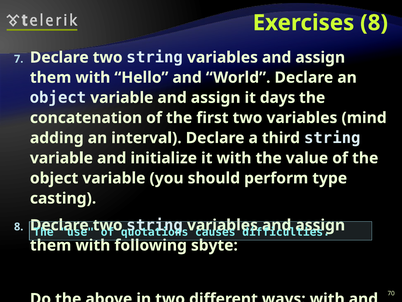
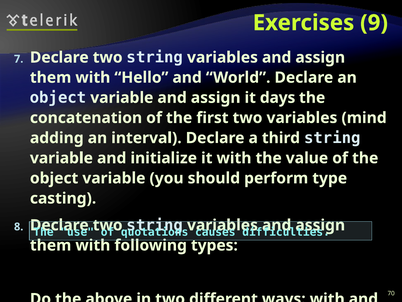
Exercises 8: 8 -> 9 (374, 23)
sbyte: sbyte -> types (214, 245)
